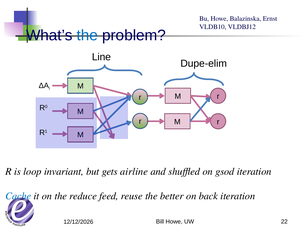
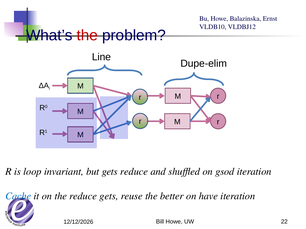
the colour: blue -> red (87, 35)
gets airline: airline -> reduce (134, 172)
reduce feed: feed -> gets (109, 196)
back: back -> have (208, 196)
